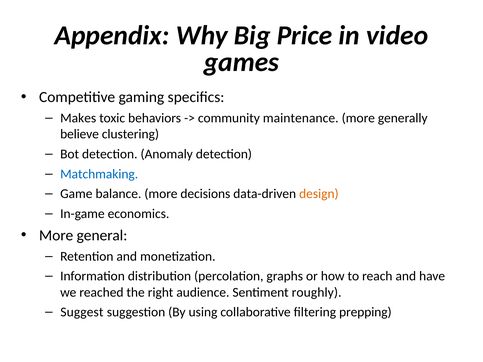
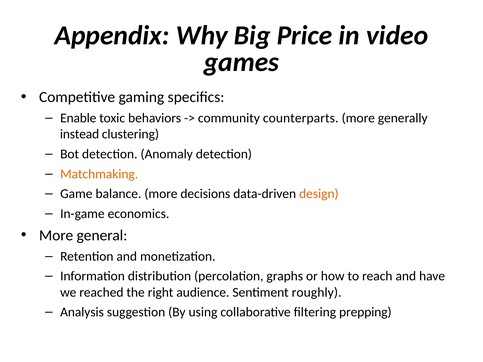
Makes: Makes -> Enable (78, 118)
maintenance: maintenance -> counterparts (301, 118)
believe: believe -> instead (80, 134)
Matchmaking colour: blue -> orange (99, 174)
Suggest: Suggest -> Analysis (82, 312)
